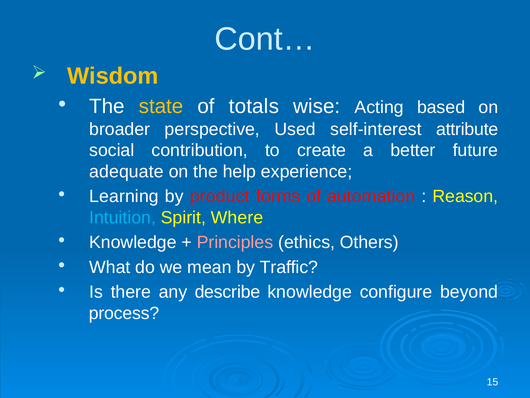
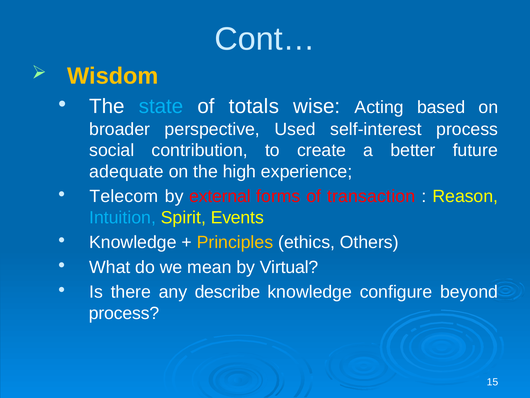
state colour: yellow -> light blue (161, 106)
self-interest attribute: attribute -> process (467, 129)
help: help -> high (239, 171)
Learning: Learning -> Telecom (124, 196)
product: product -> external (220, 196)
automation: automation -> transaction (371, 196)
Where: Where -> Events (237, 217)
Principles colour: pink -> yellow (235, 242)
Traffic: Traffic -> Virtual (289, 267)
